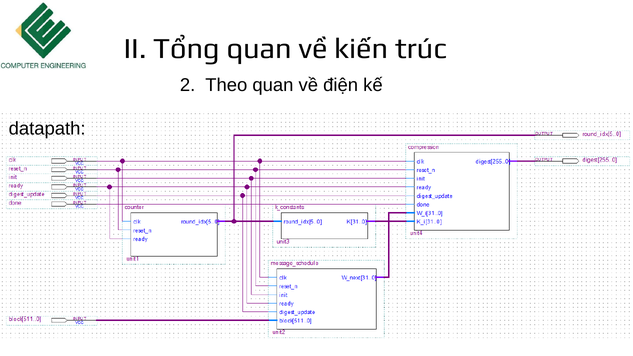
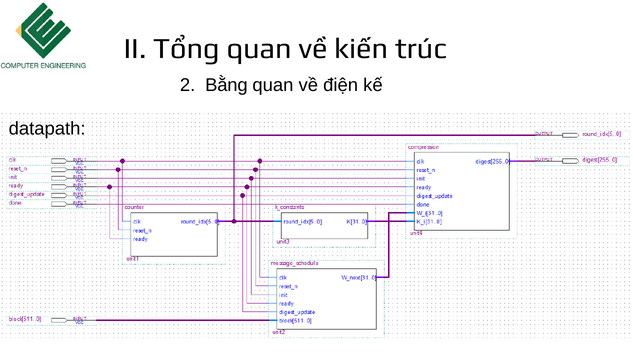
Theo: Theo -> Bằng (226, 85)
